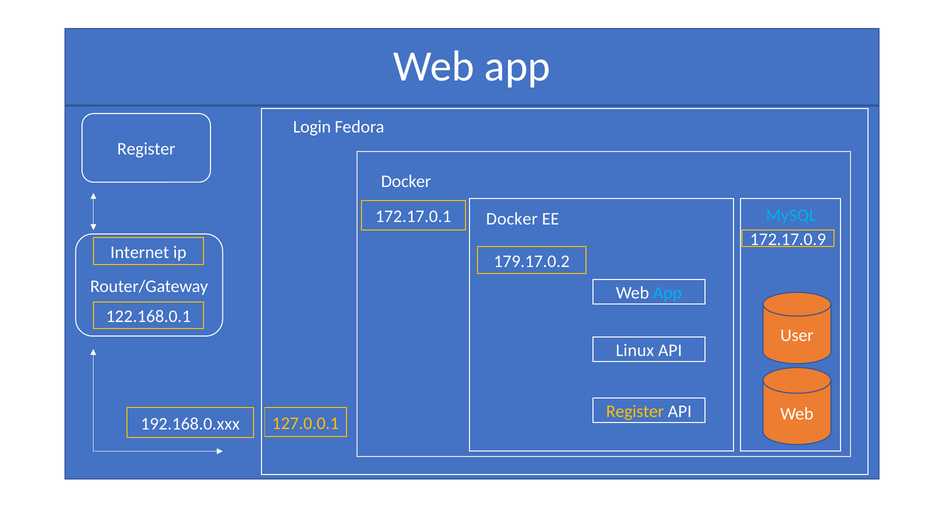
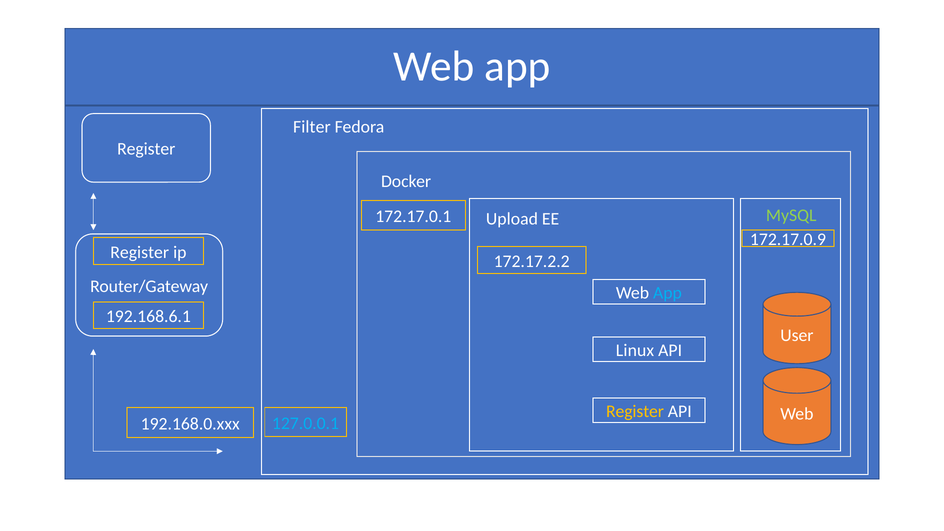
Login: Login -> Filter (312, 127)
MySQL colour: light blue -> light green (791, 216)
Docker: Docker -> Upload (512, 219)
Internet: Internet -> Register (140, 252)
179.17.0.2: 179.17.0.2 -> 172.17.2.2 (532, 261)
122.168.0.1: 122.168.0.1 -> 192.168.6.1 (148, 316)
127.0.0.1 colour: yellow -> light blue (305, 423)
